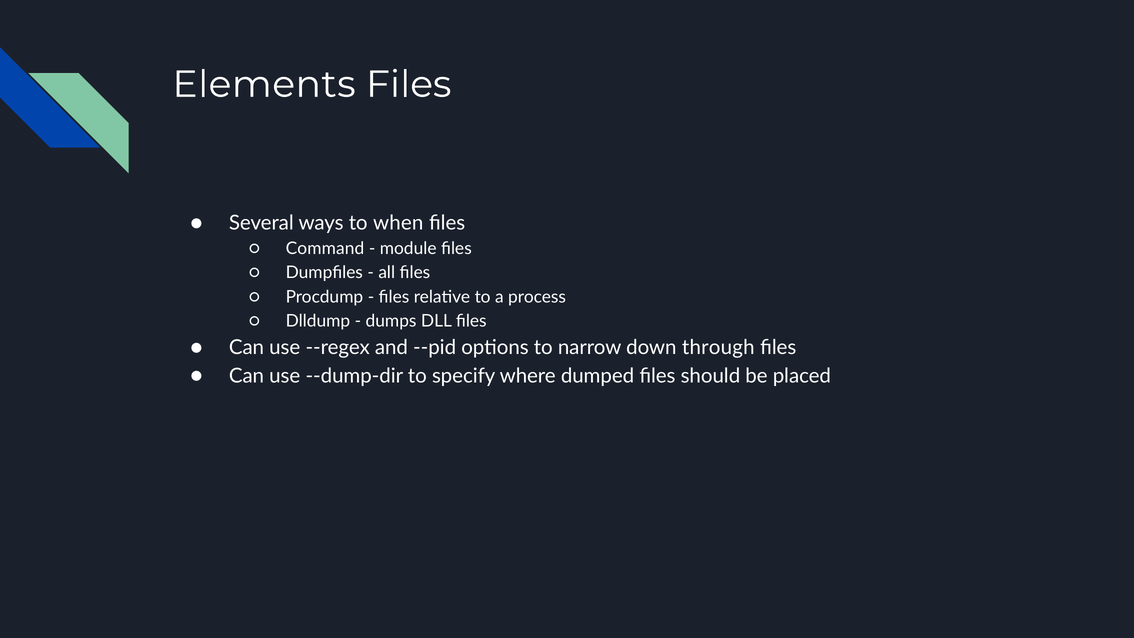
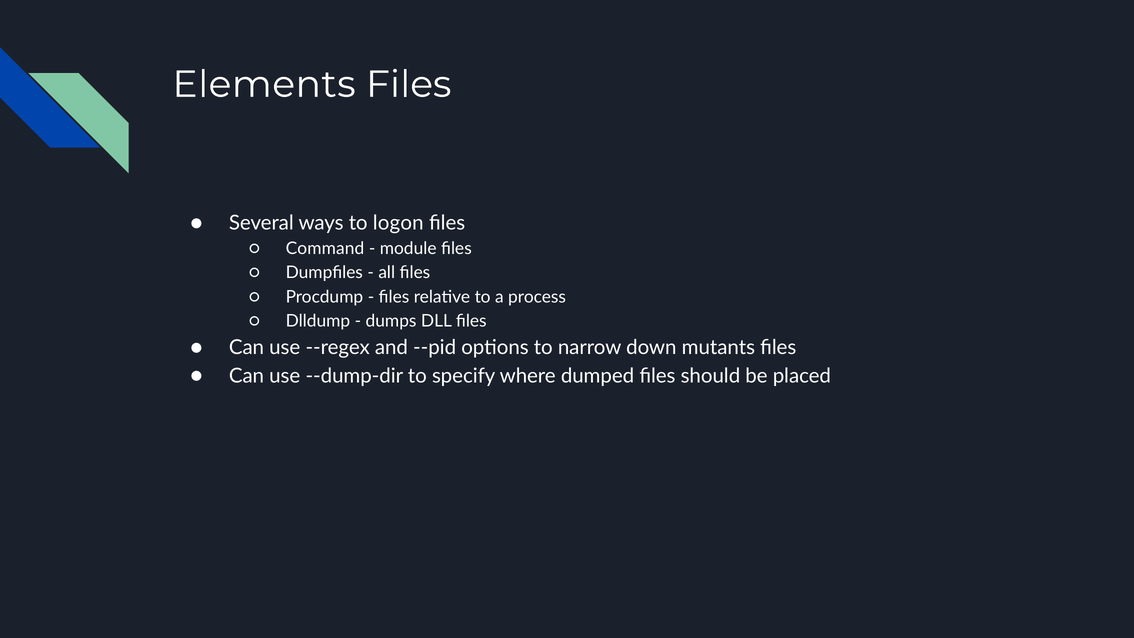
when: when -> logon (398, 223)
through: through -> mutants (718, 348)
